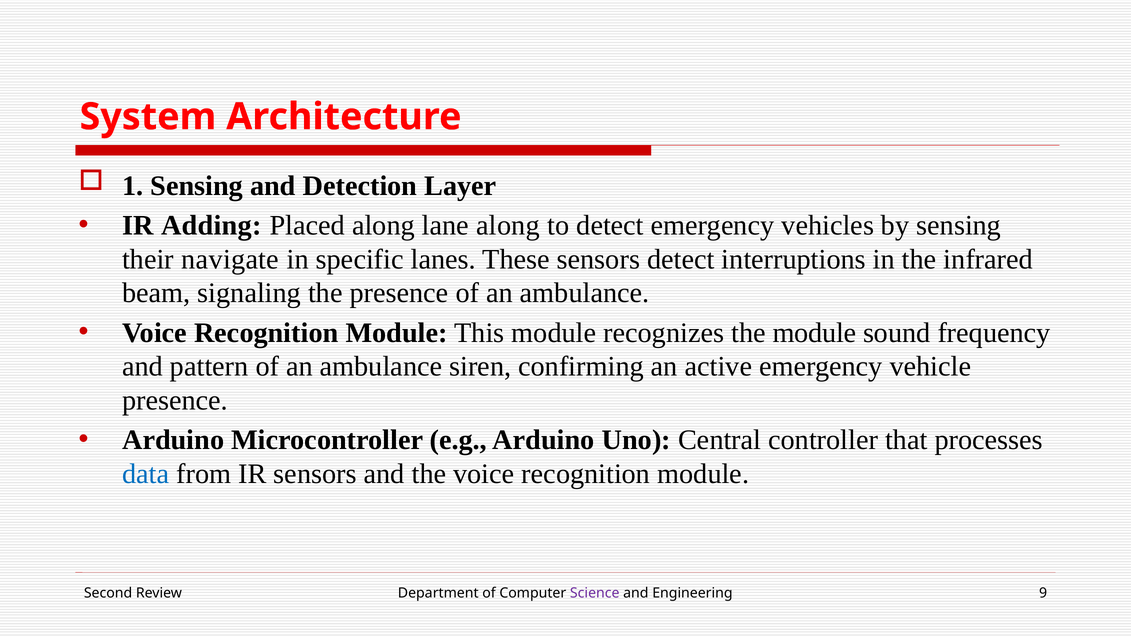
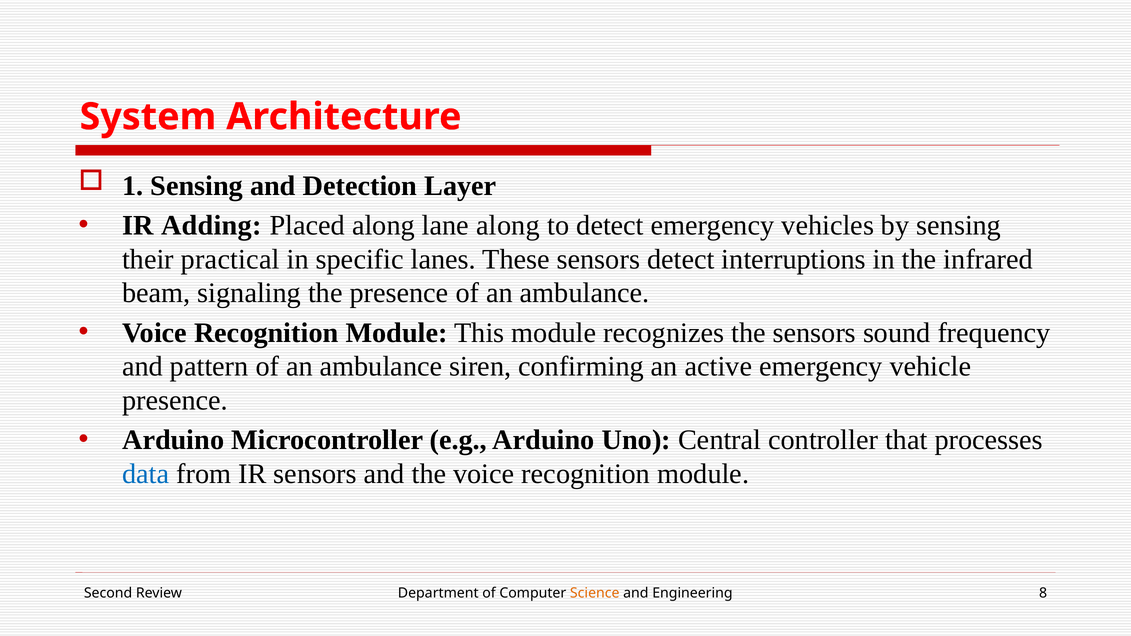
navigate: navigate -> practical (230, 259)
the module: module -> sensors (814, 333)
Science colour: purple -> orange (595, 593)
9: 9 -> 8 (1043, 593)
